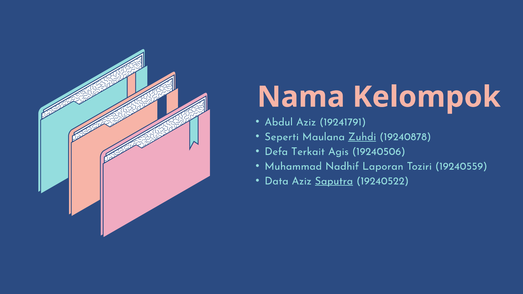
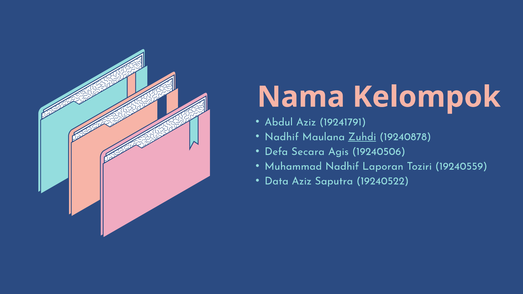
Seperti: Seperti -> Nadhif (282, 137)
Terkait: Terkait -> Secara (308, 152)
Saputra underline: present -> none (334, 181)
